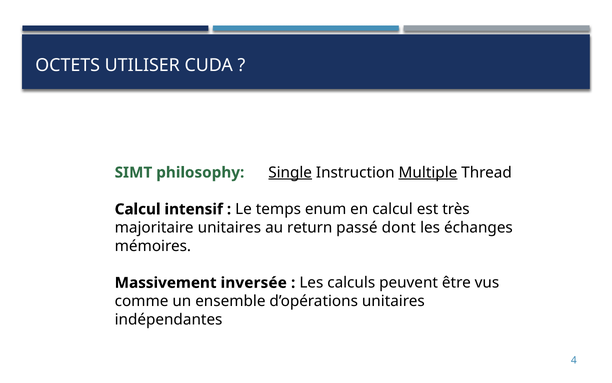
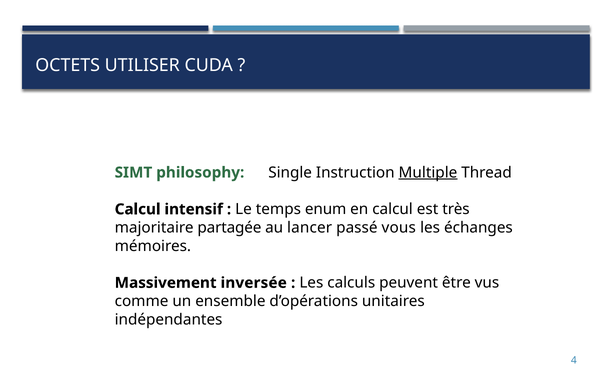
Single underline: present -> none (290, 172)
majoritaire unitaires: unitaires -> partagée (229, 227)
return: return -> lancer (310, 227)
dont: dont -> vous (399, 227)
